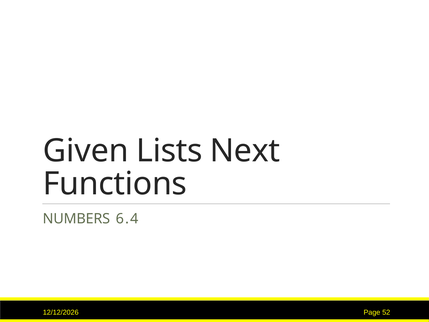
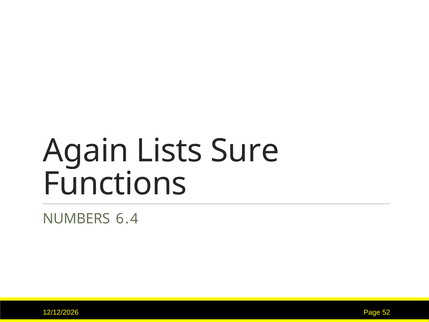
Given: Given -> Again (86, 151)
Next: Next -> Sure (245, 151)
